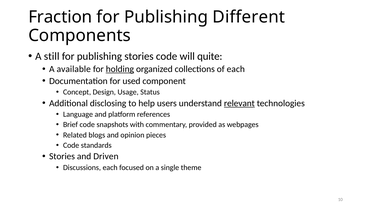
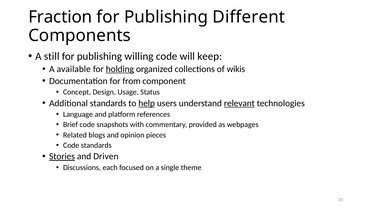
publishing stories: stories -> willing (139, 56)
quite: quite -> keep (210, 56)
of each: each -> wikis (236, 69)
used: used -> from (132, 81)
Additional disclosing: disclosing -> standards (108, 103)
help underline: none -> present (147, 103)
Stories underline: none -> present (62, 156)
